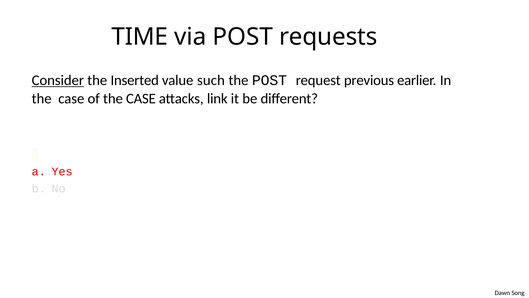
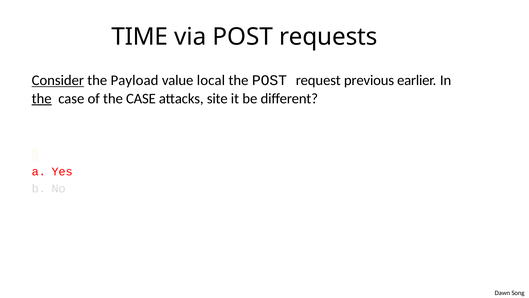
Inserted: Inserted -> Payload (135, 80)
such: such -> local (211, 80)
the underline: none -> present (42, 98)
link: link -> site (217, 98)
